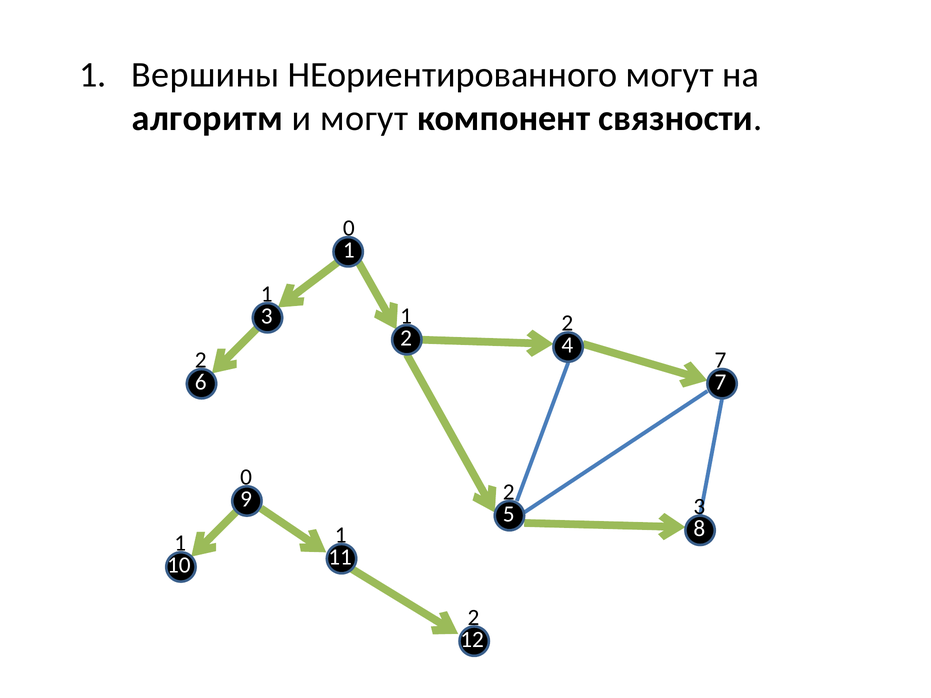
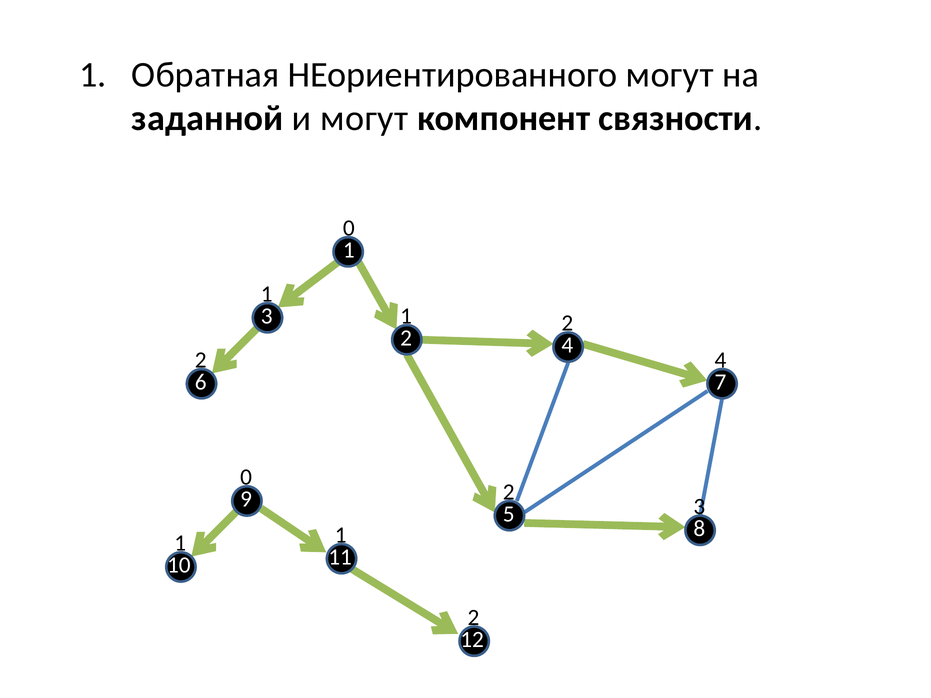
Вершины: Вершины -> Обратная (206, 75)
алгоритм: алгоритм -> заданной (208, 118)
2 7: 7 -> 4 (720, 360)
